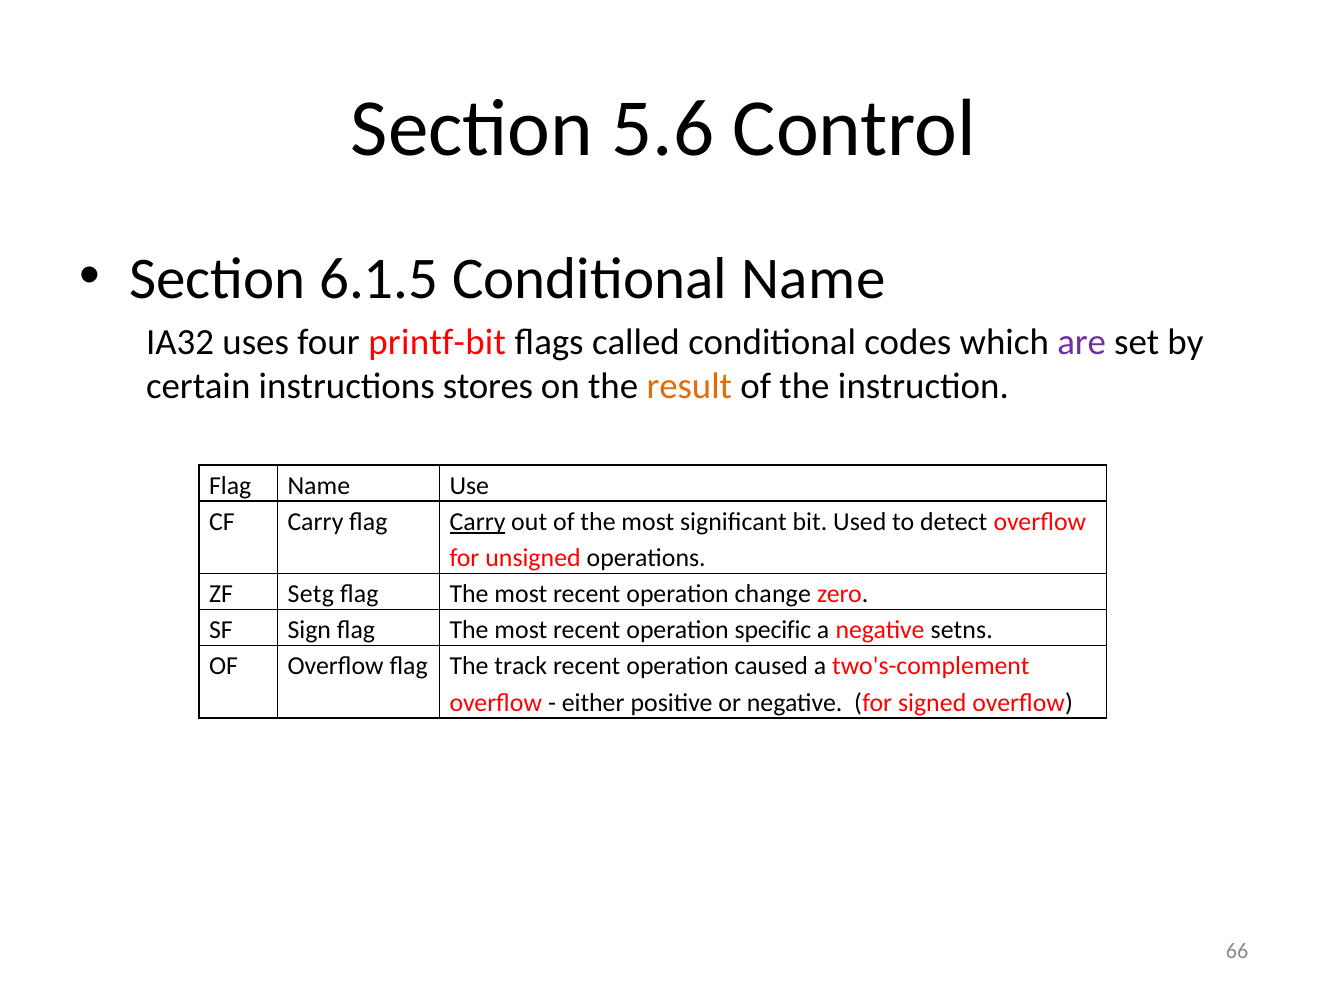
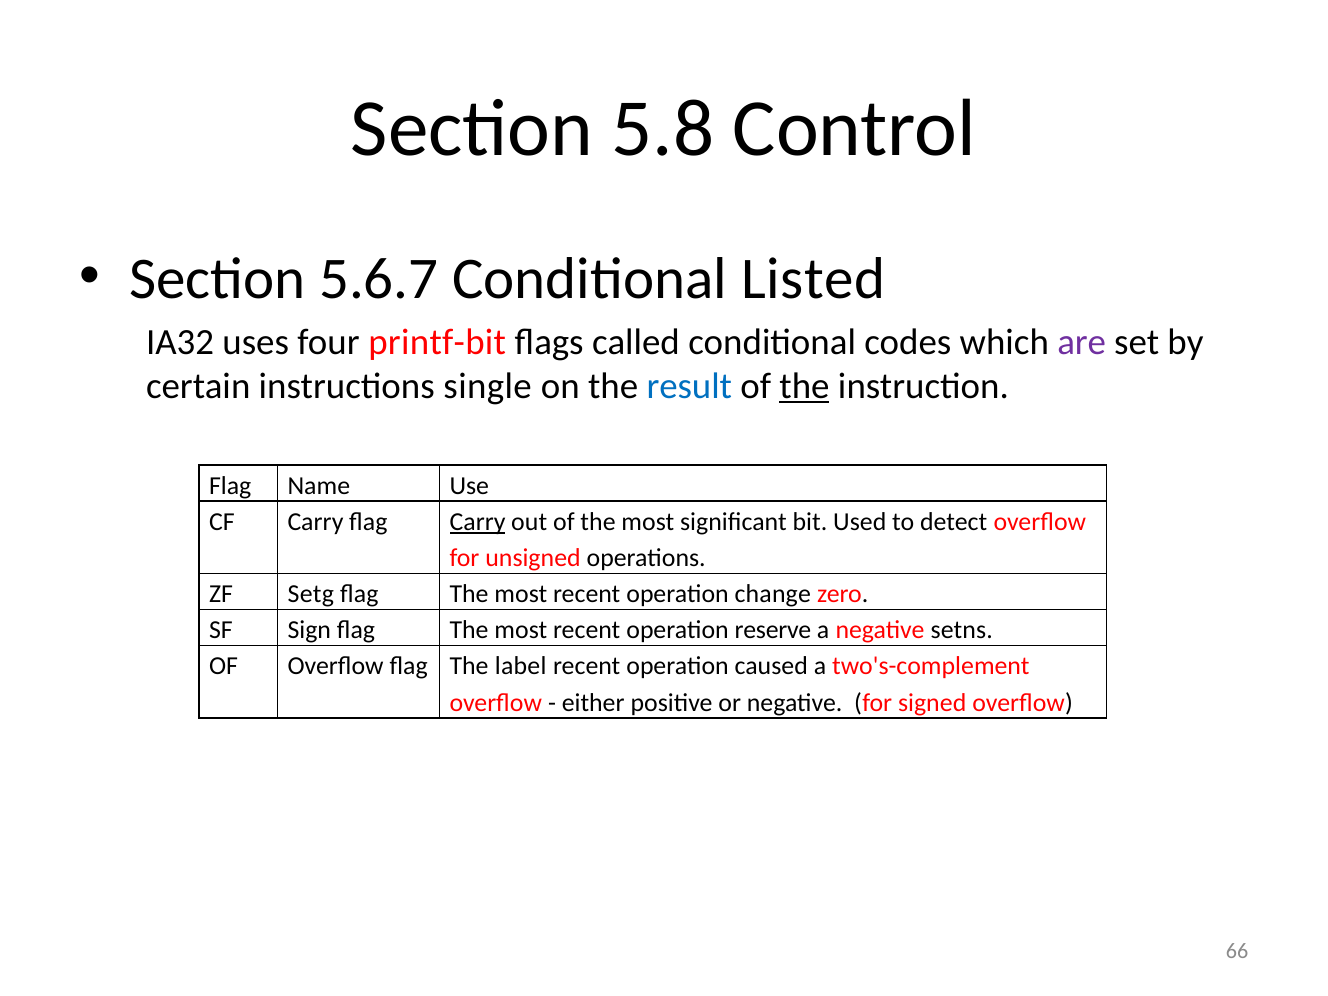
5.6: 5.6 -> 5.8 (663, 129)
6.1.5: 6.1.5 -> 5.6.7 (379, 279)
Conditional Name: Name -> Listed (813, 279)
stores: stores -> single (488, 386)
result colour: orange -> blue (689, 386)
the underline: none -> present (804, 386)
specific: specific -> reserve (773, 630)
track: track -> label (521, 666)
